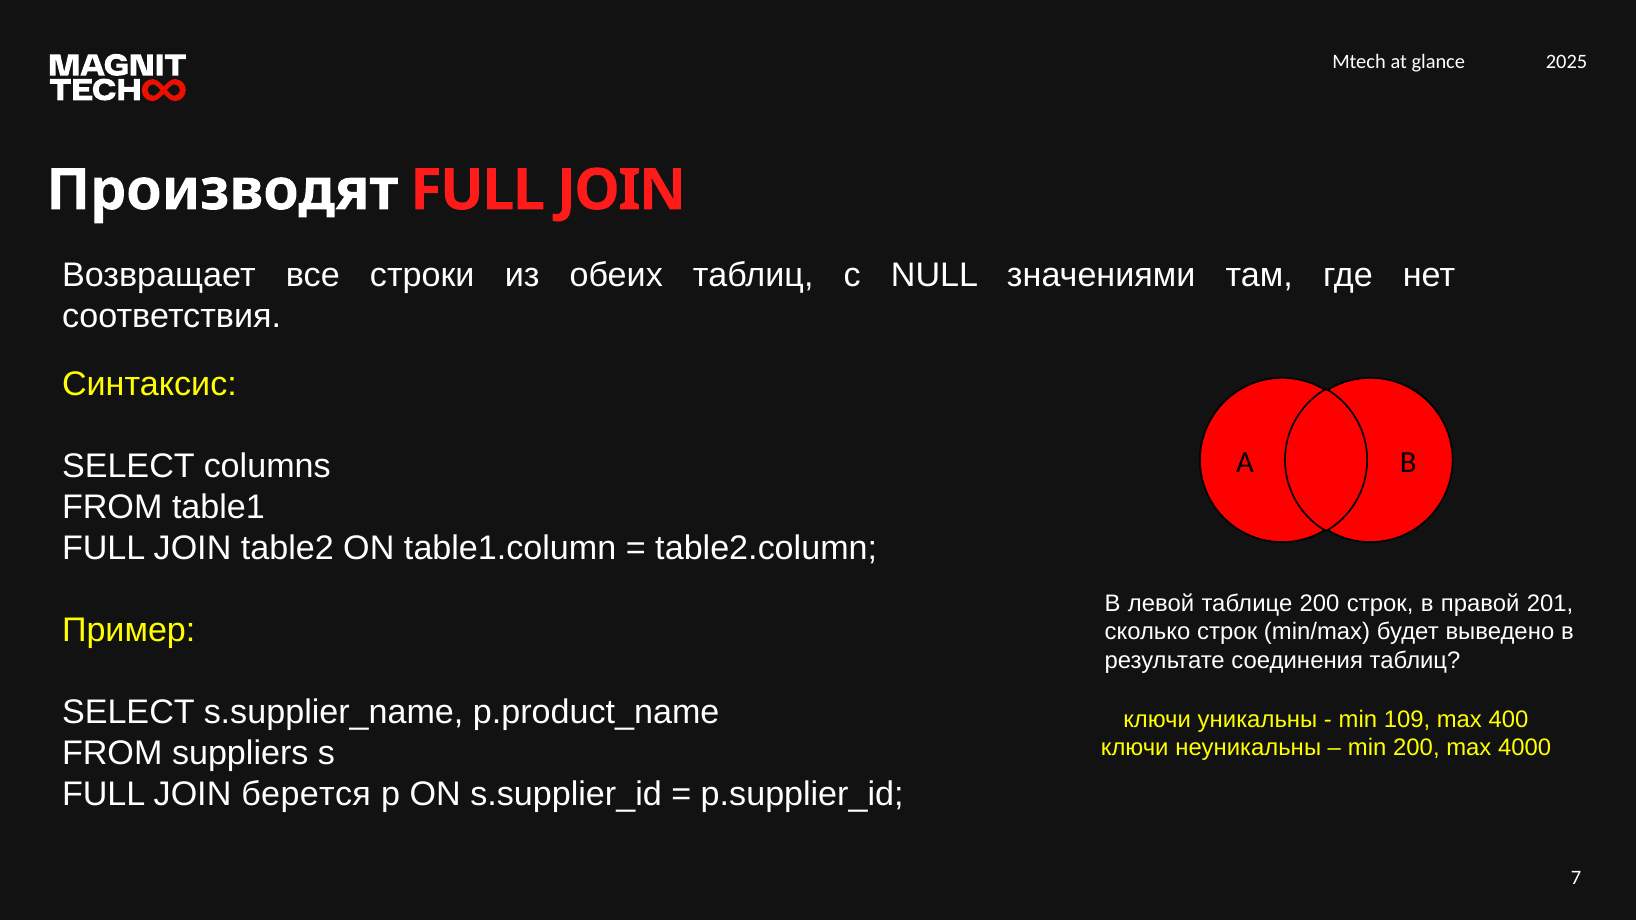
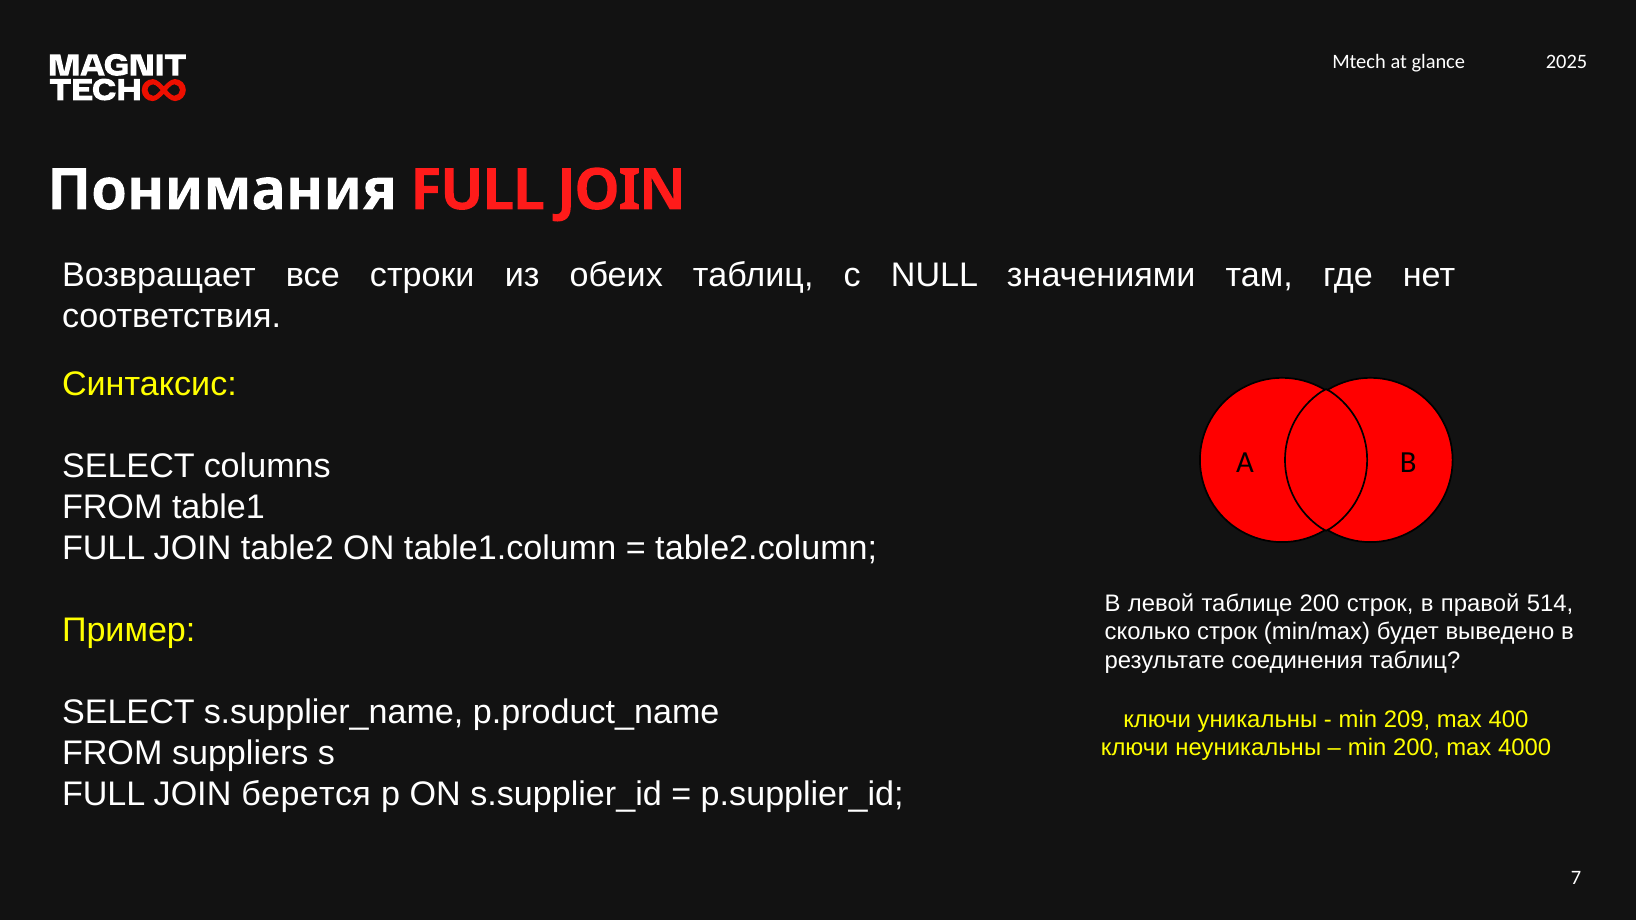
Производят: Производят -> Понимания (222, 190)
201: 201 -> 514 (1550, 603)
109: 109 -> 209 (1407, 720)
